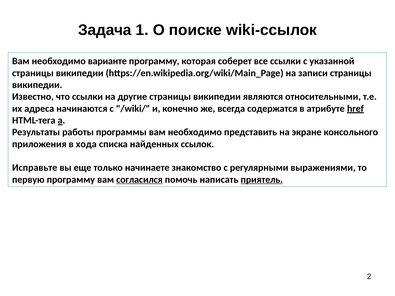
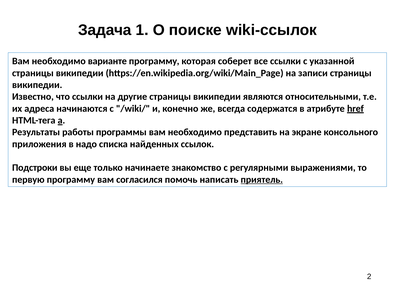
хода: хода -> надо (86, 144)
Исправьте: Исправьте -> Подстроки (35, 168)
согласился underline: present -> none (139, 180)
